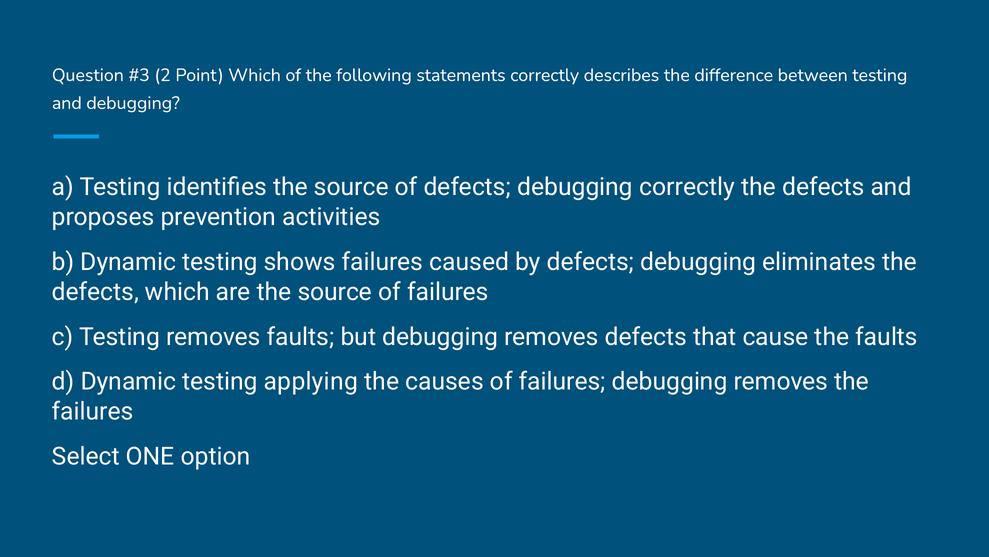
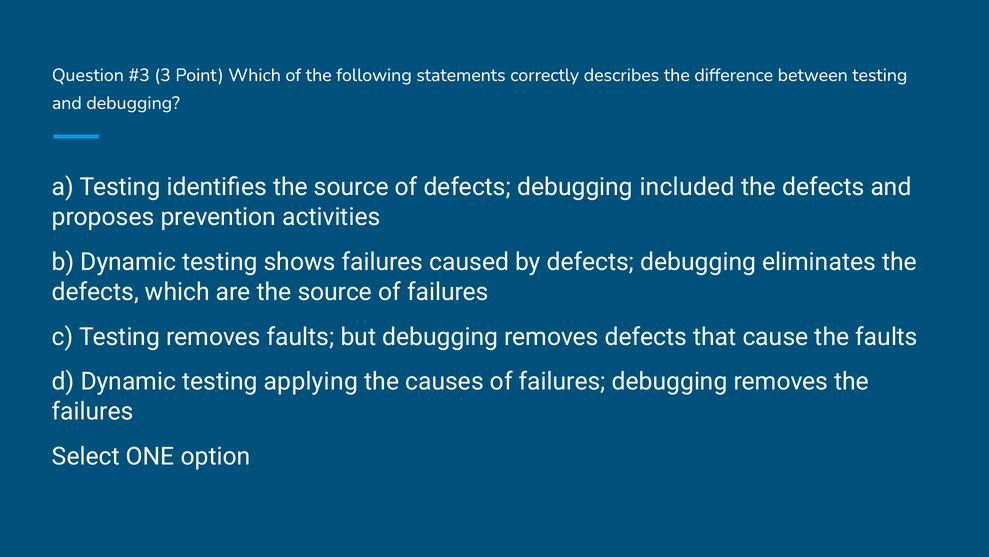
2: 2 -> 3 (163, 75)
debugging correctly: correctly -> included (687, 187)
